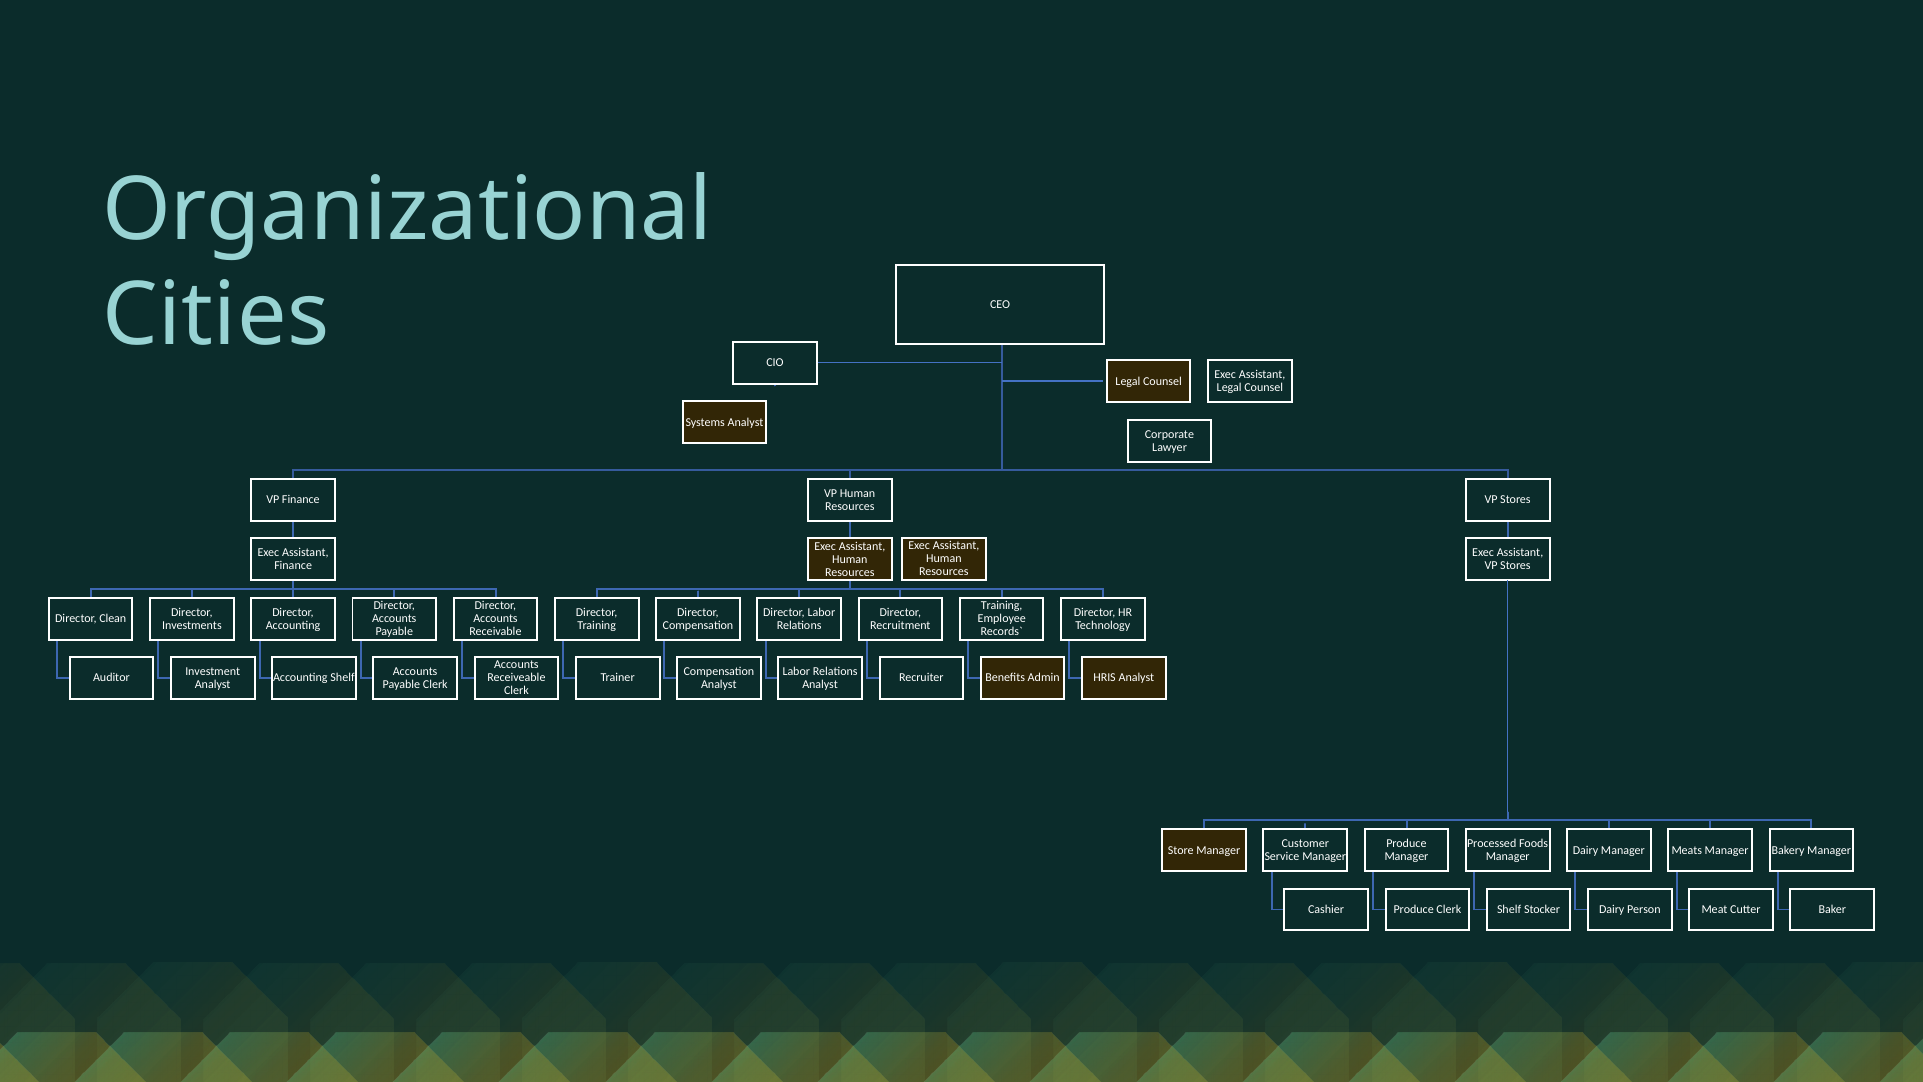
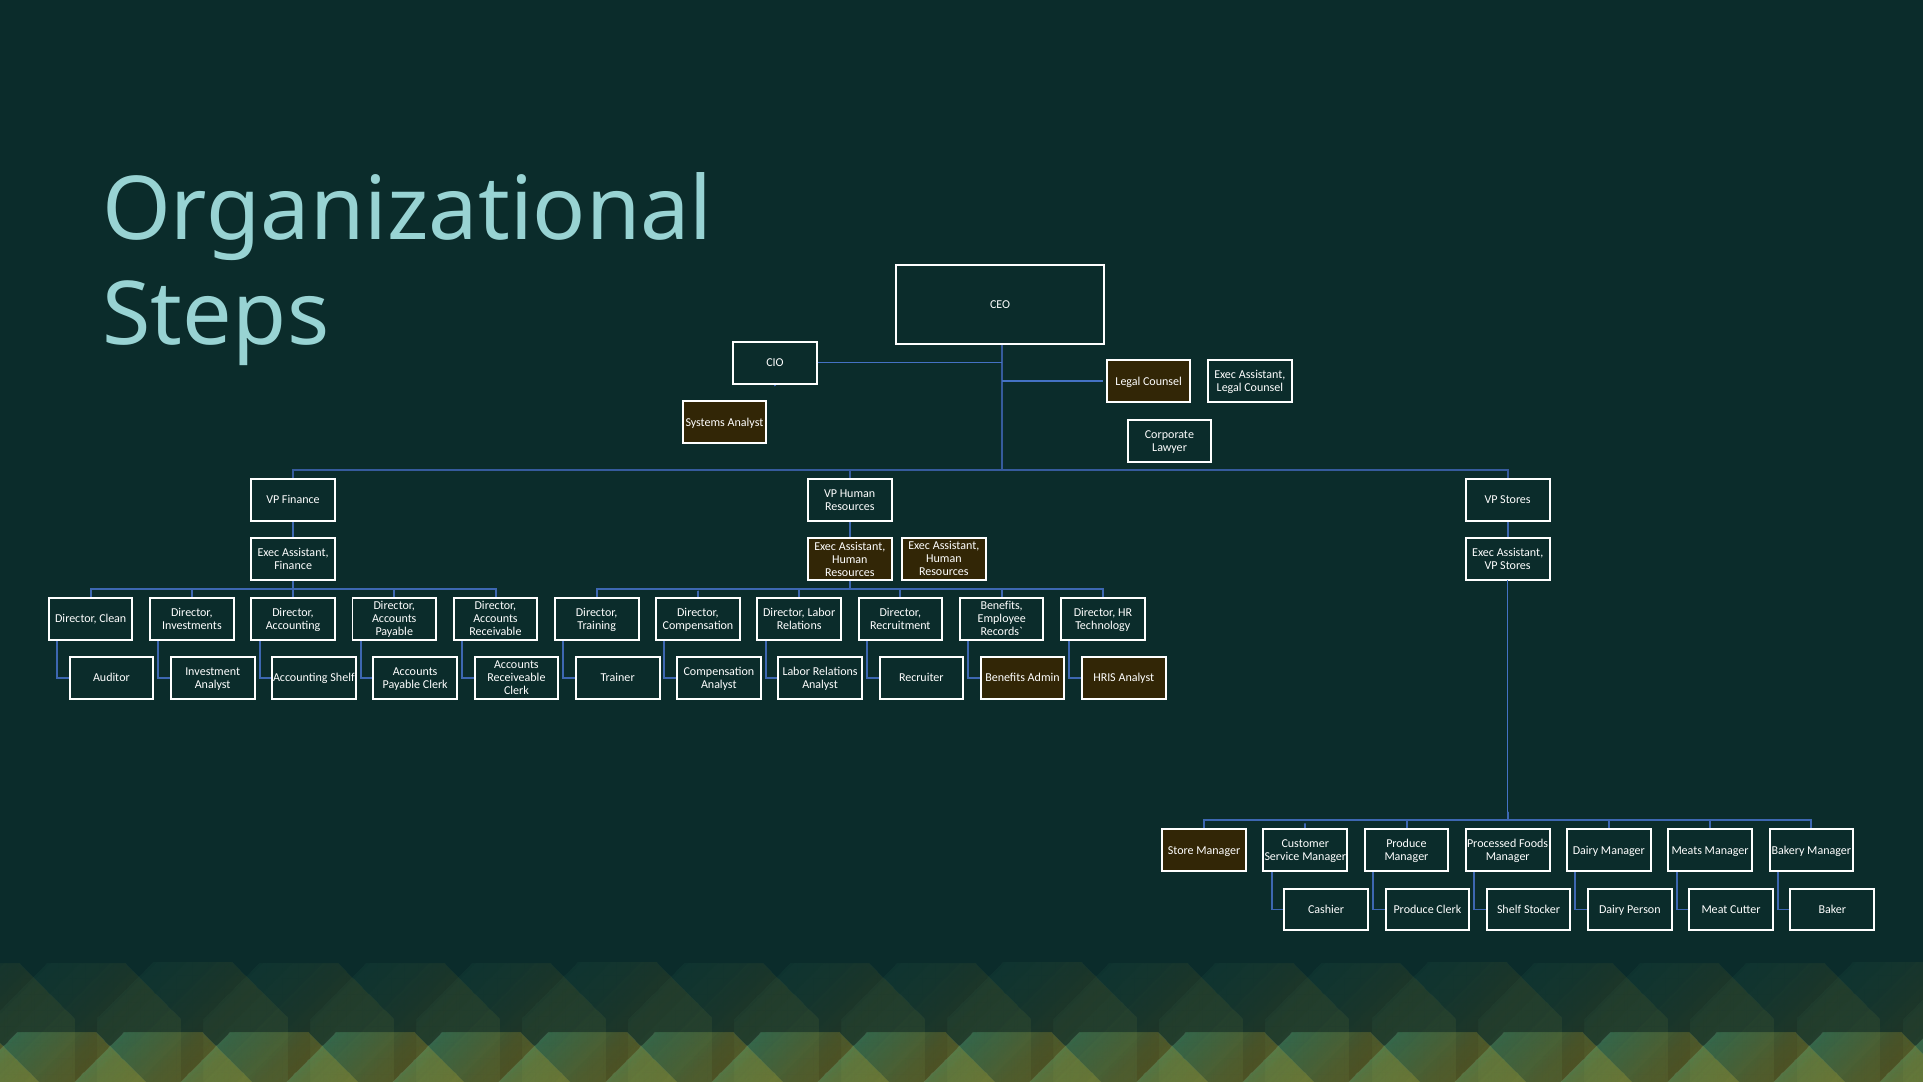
Cities: Cities -> Steps (216, 316)
Training: Training -> Benefits (1002, 605)
